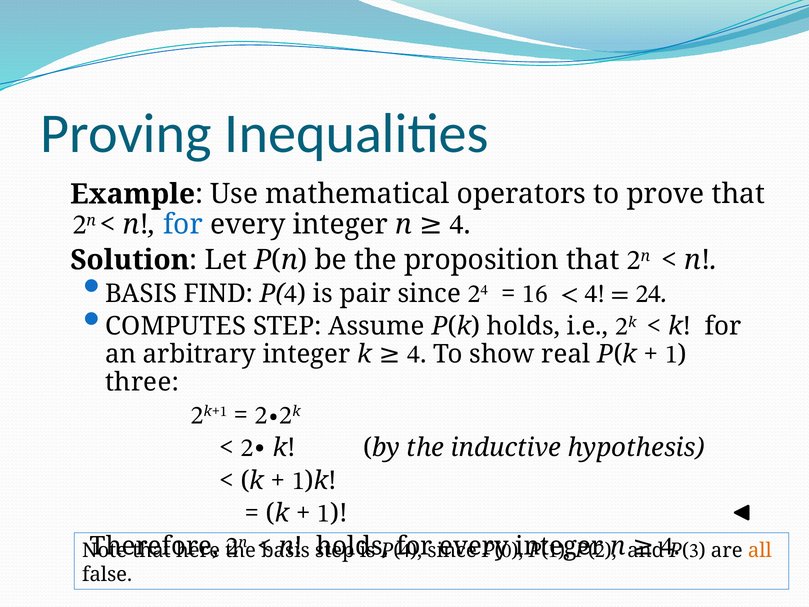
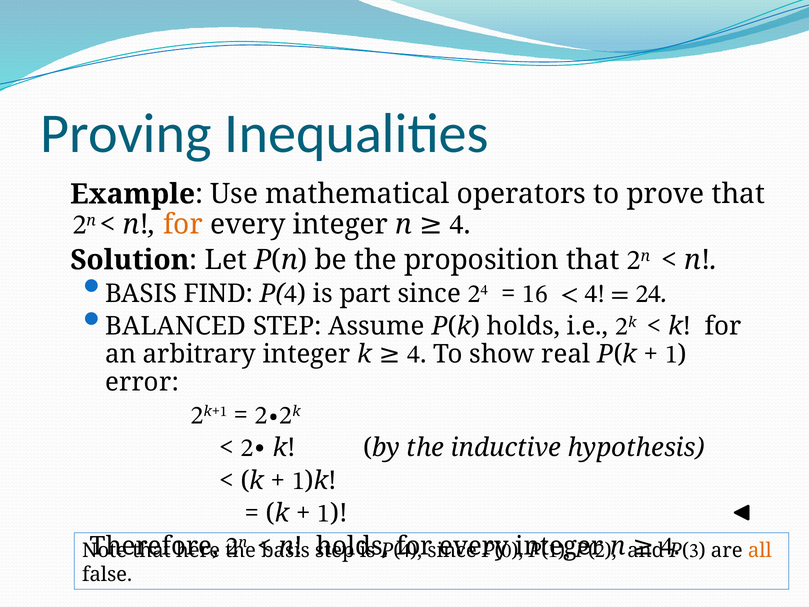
for colour: blue -> orange (183, 224)
pair: pair -> part (365, 294)
COMPUTES: COMPUTES -> BALANCED (176, 326)
three: three -> error (142, 382)
